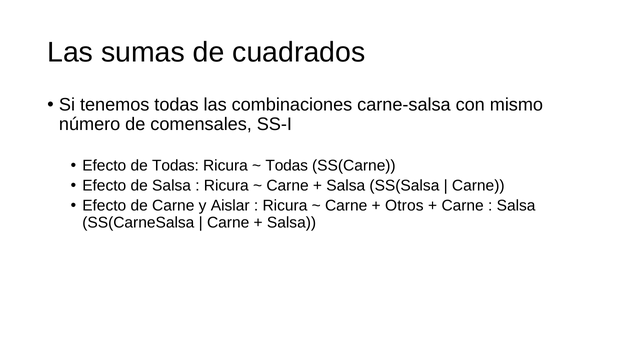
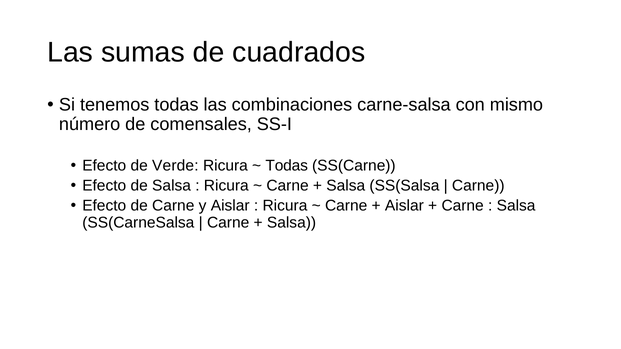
de Todas: Todas -> Verde (175, 166)
Otros: Otros -> Aislar (404, 206)
